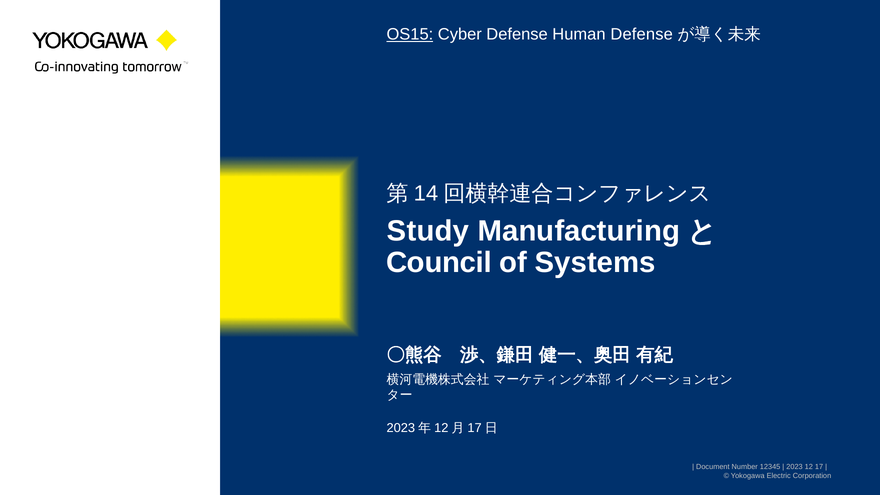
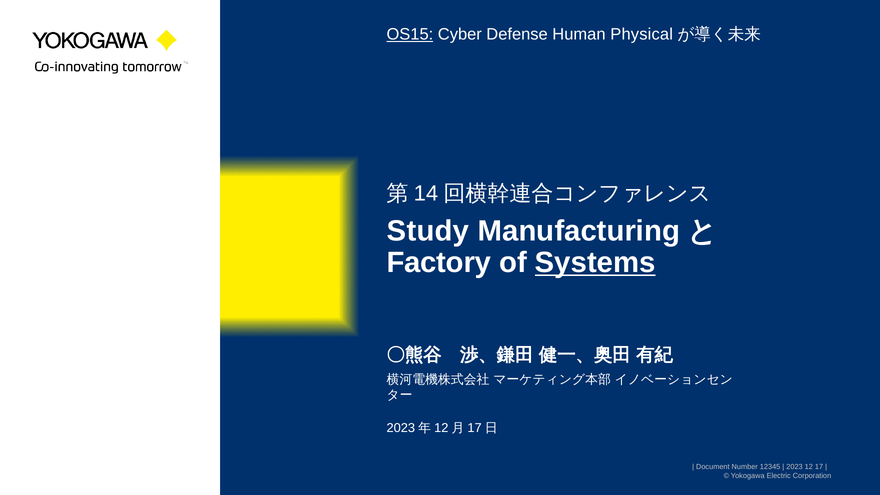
Human Defense: Defense -> Physical (642, 34)
Council: Council -> Factory (439, 263)
Systems underline: none -> present (595, 263)
